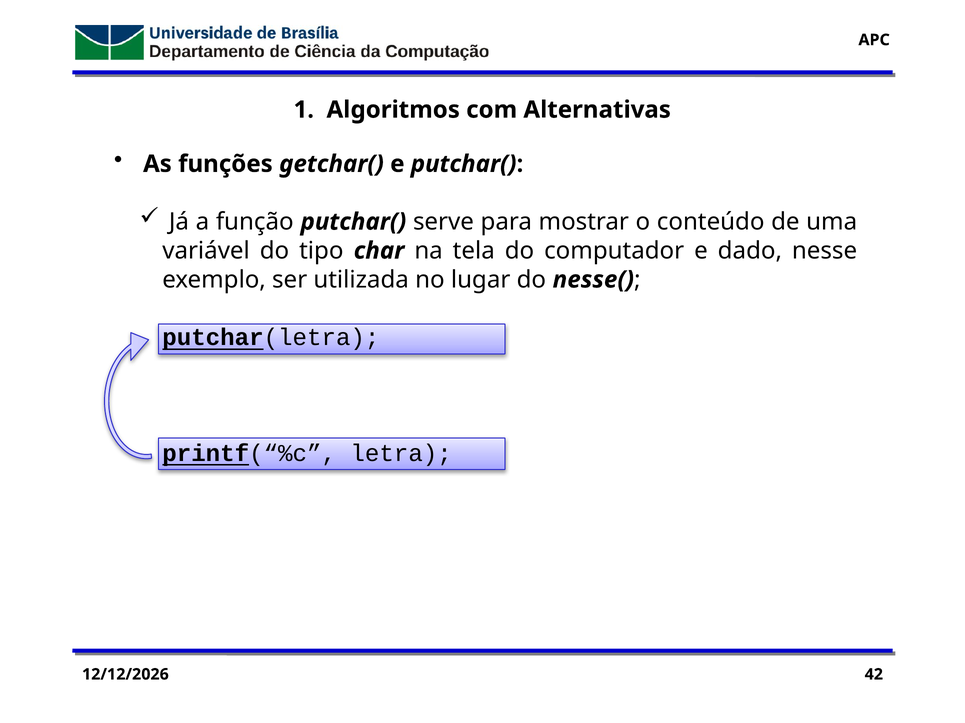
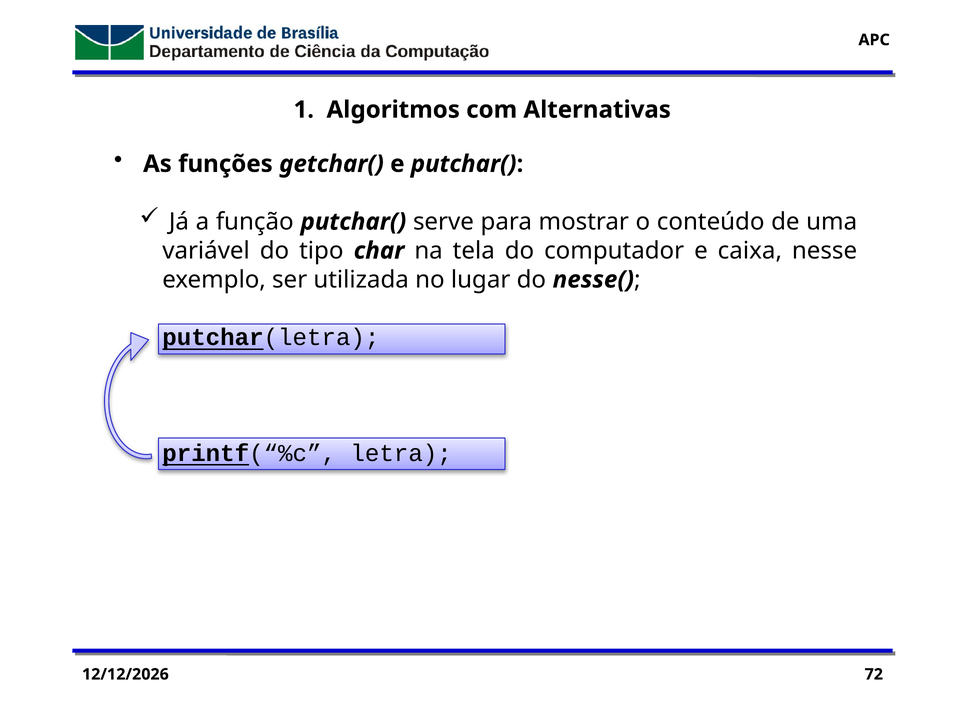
dado: dado -> caixa (750, 251)
42: 42 -> 72 (874, 675)
